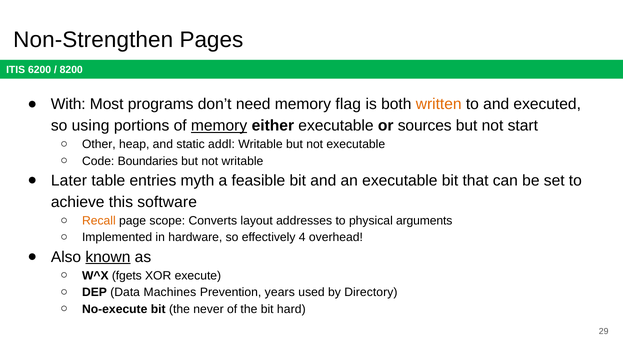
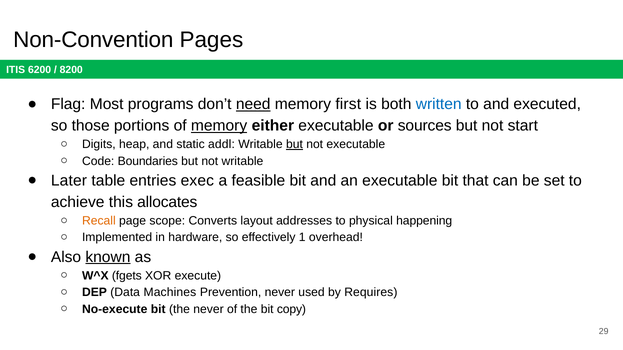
Non-Strengthen: Non-Strengthen -> Non-Convention (93, 40)
With: With -> Flag (68, 104)
need underline: none -> present (253, 104)
flag: flag -> first (348, 104)
written colour: orange -> blue (439, 104)
using: using -> those (91, 126)
Other: Other -> Digits (99, 144)
but underline: none -> present (294, 144)
myth: myth -> exec (197, 181)
software: software -> allocates (167, 202)
arguments: arguments -> happening (424, 221)
4: 4 -> 1 (302, 238)
Prevention years: years -> never (280, 293)
Directory: Directory -> Requires (371, 293)
hard: hard -> copy (291, 309)
